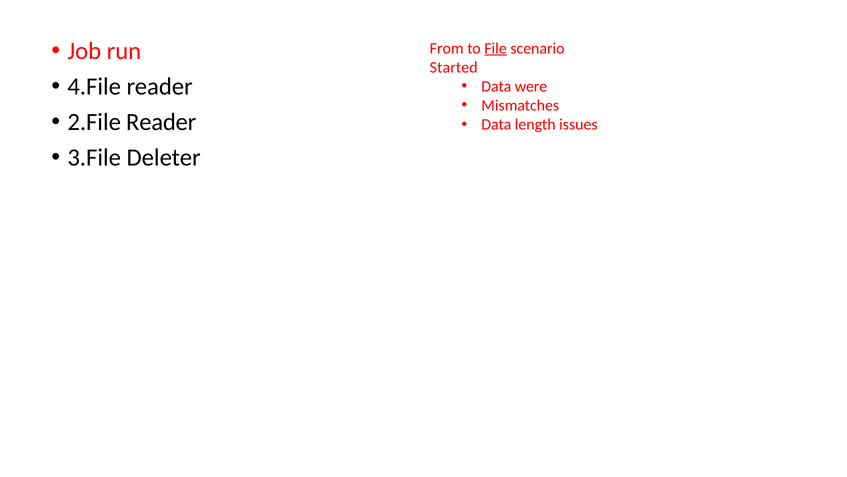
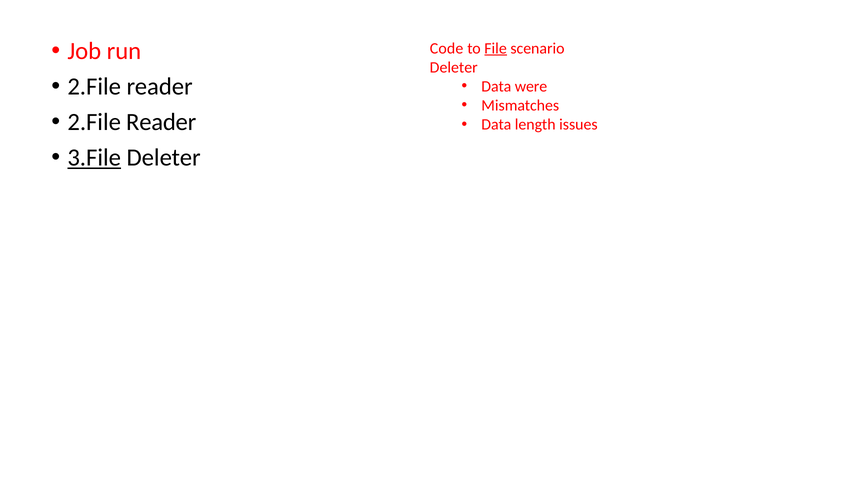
From: From -> Code (447, 48)
Started: Started -> Deleter (454, 67)
4.File: 4.File -> 2.File (94, 86)
3.File underline: none -> present (94, 157)
